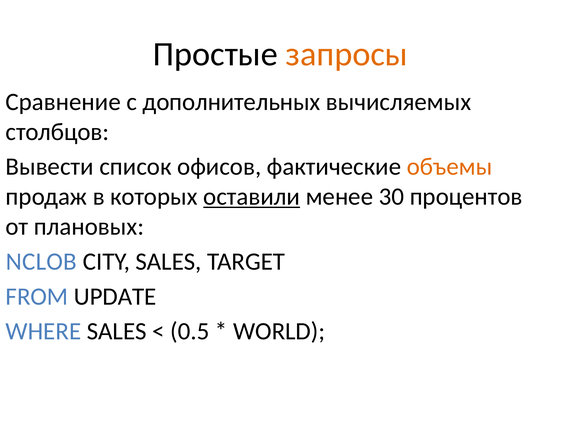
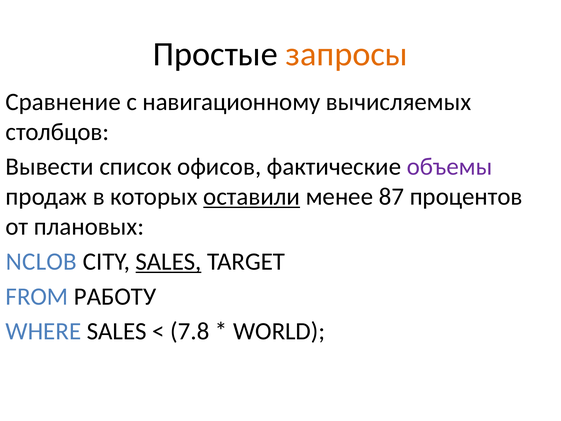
дополнительных: дополнительных -> навигационному (231, 102)
объемы colour: orange -> purple (450, 167)
30: 30 -> 87 (391, 197)
SALES underline: none -> present (168, 261)
UPDATE: UPDATE -> РАБОТУ (115, 296)
0.5: 0.5 -> 7.8 (190, 331)
